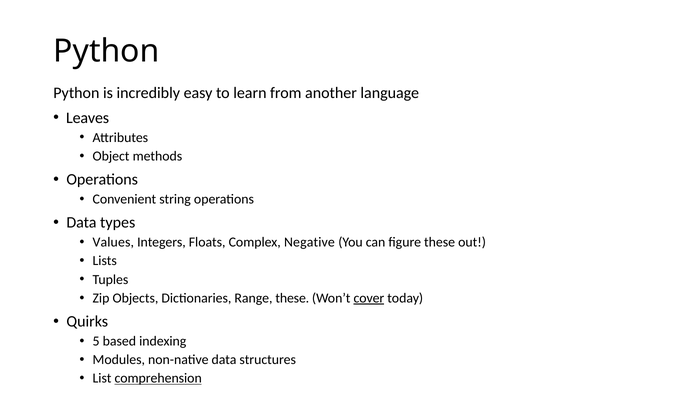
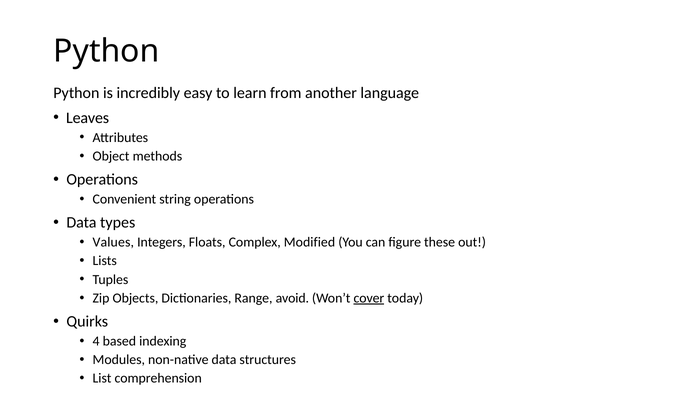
Negative: Negative -> Modified (309, 242)
Range these: these -> avoid (292, 298)
5: 5 -> 4 (96, 341)
comprehension underline: present -> none (158, 379)
